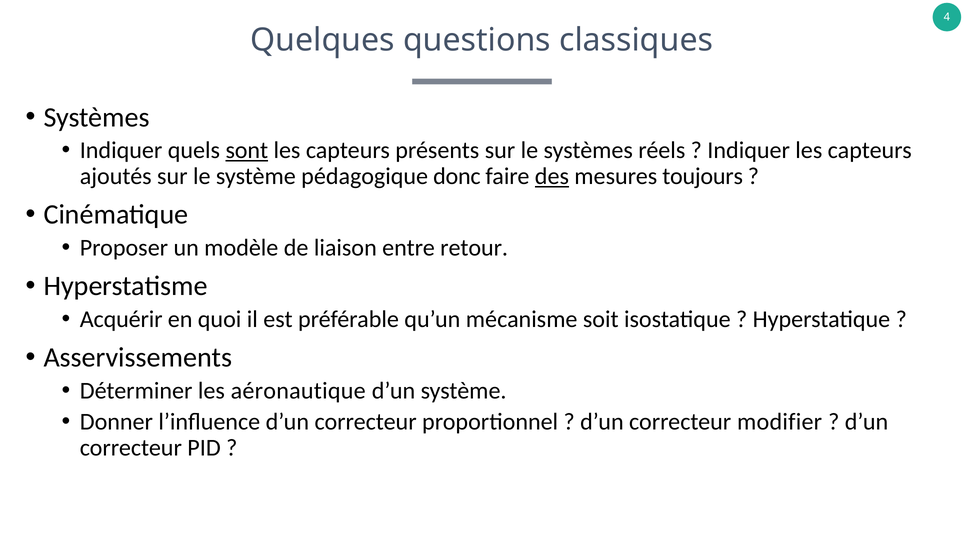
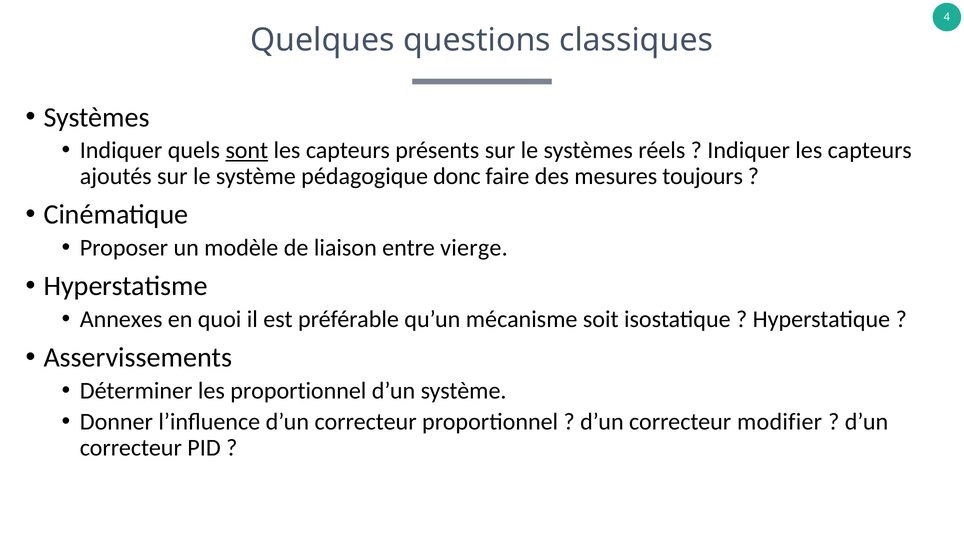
des underline: present -> none (552, 177)
retour: retour -> vierge (474, 248)
Acquérir: Acquérir -> Annexes (121, 319)
les aéronautique: aéronautique -> proportionnel (298, 391)
